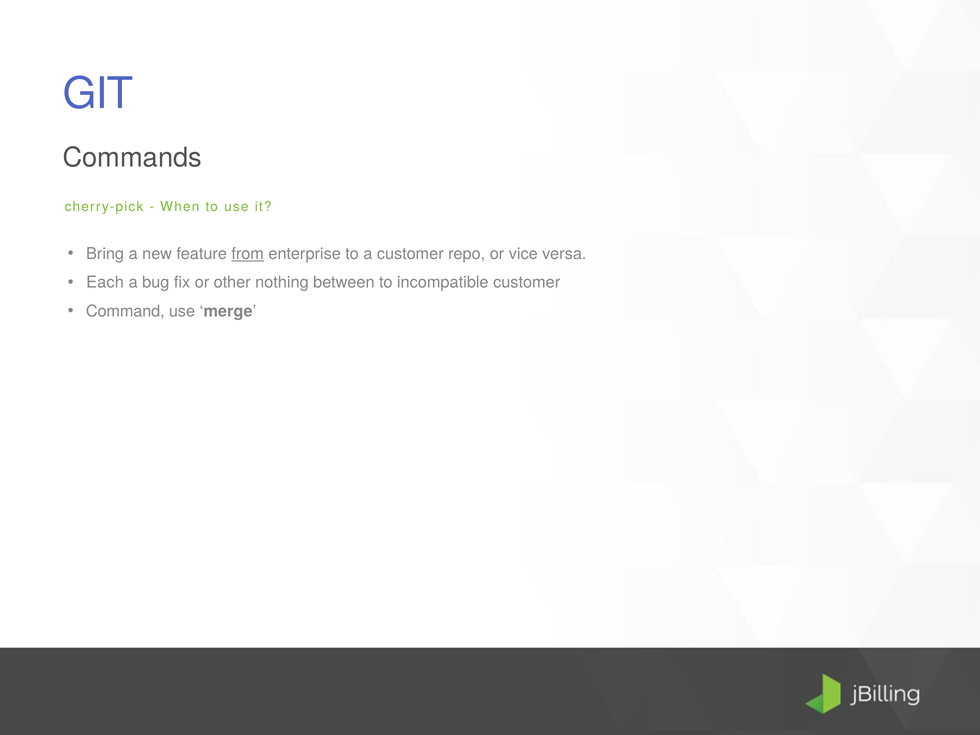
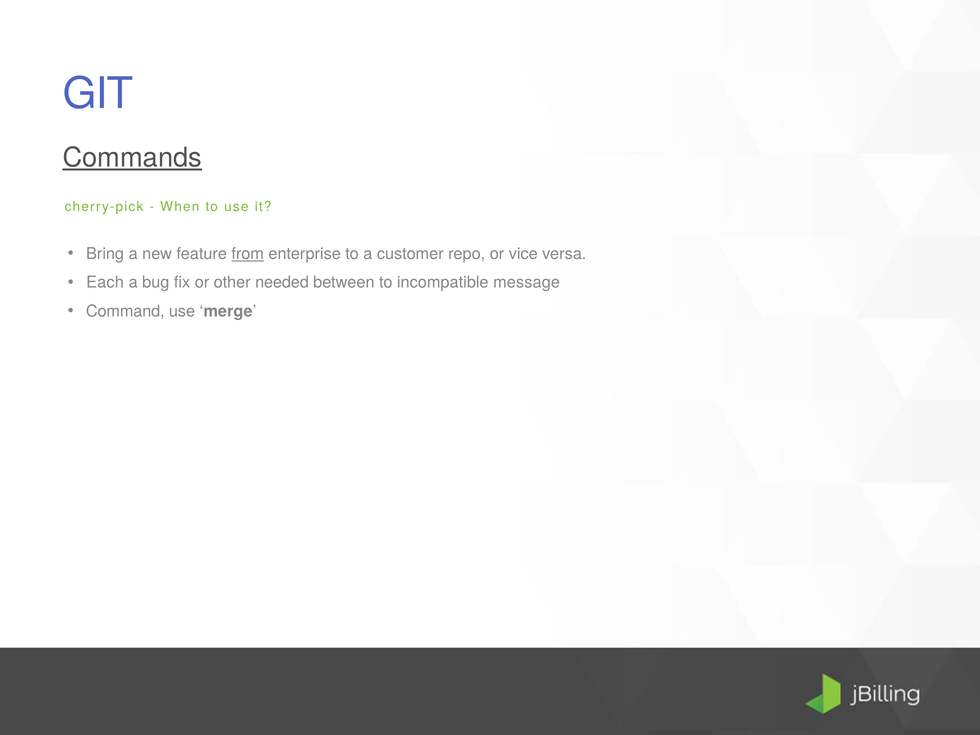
Commands underline: none -> present (132, 158)
nothing: nothing -> needed (282, 283)
incompatible customer: customer -> message (527, 283)
